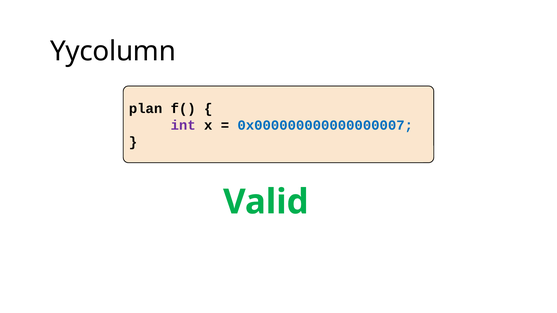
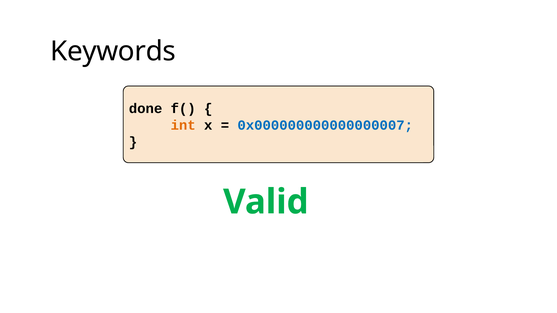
Yycolumn: Yycolumn -> Keywords (113, 51)
plan: plan -> done (146, 109)
int colour: purple -> orange (183, 125)
